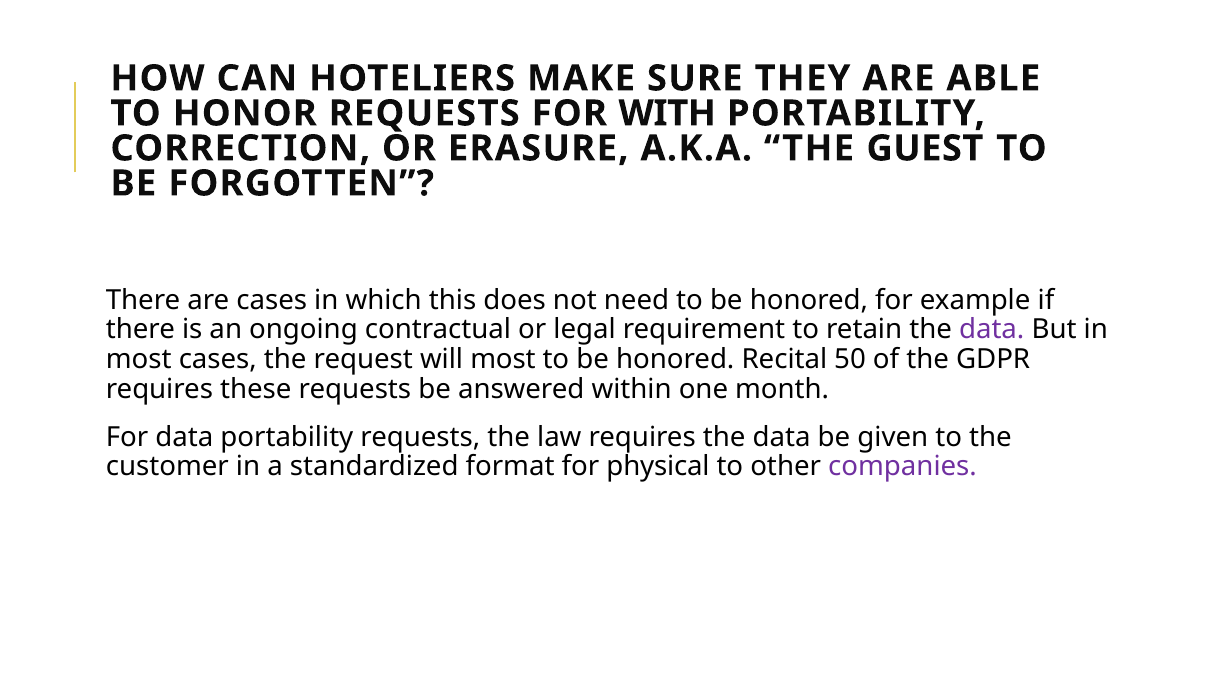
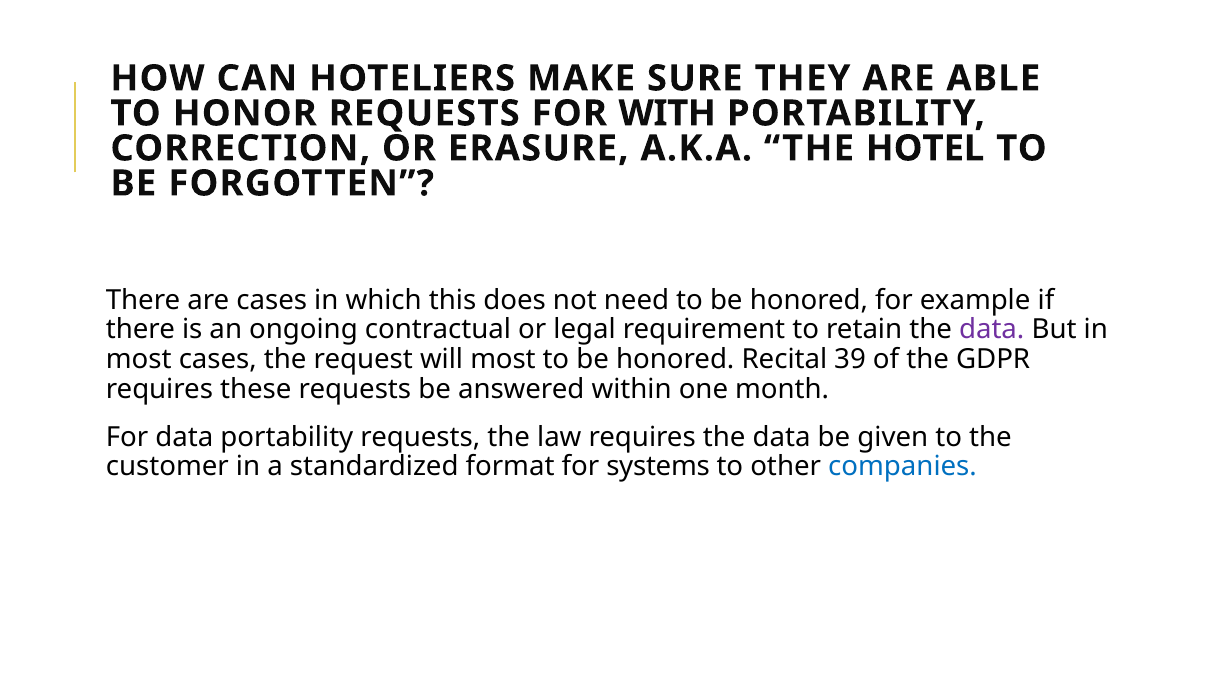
GUEST: GUEST -> HOTEL (925, 148)
50: 50 -> 39 (850, 360)
physical: physical -> systems (658, 467)
companies colour: purple -> blue (903, 467)
